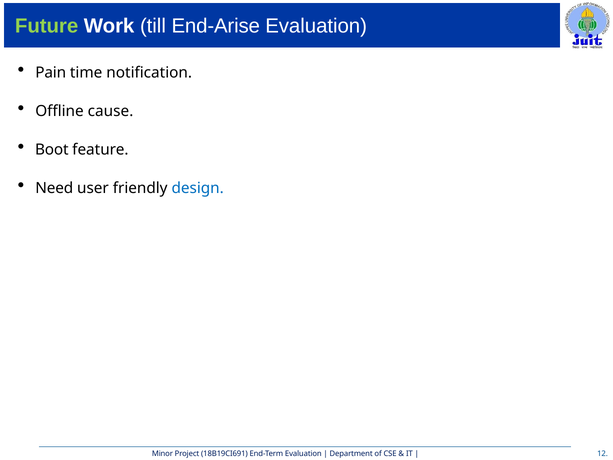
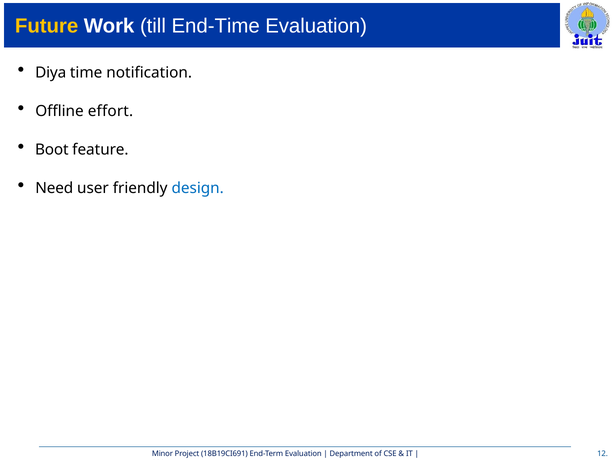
Future colour: light green -> yellow (47, 26)
End-Arise: End-Arise -> End-Time (216, 26)
Pain: Pain -> Diya (51, 73)
cause: cause -> effort (110, 111)
